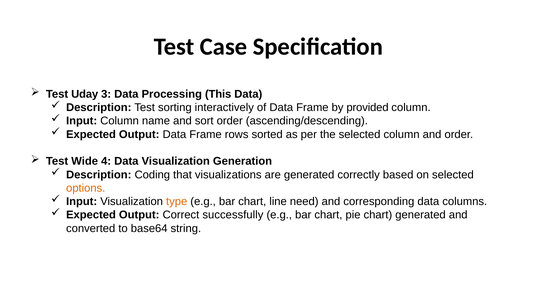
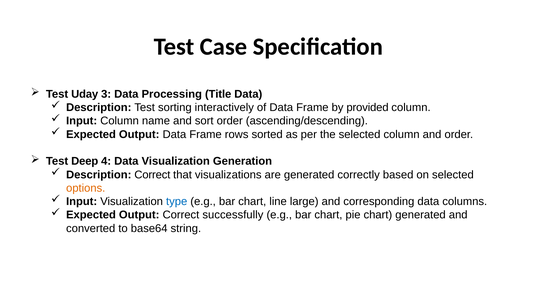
This: This -> Title (218, 94)
Wide: Wide -> Deep (85, 161)
Description Coding: Coding -> Correct (152, 175)
type colour: orange -> blue (177, 202)
need: need -> large (304, 202)
